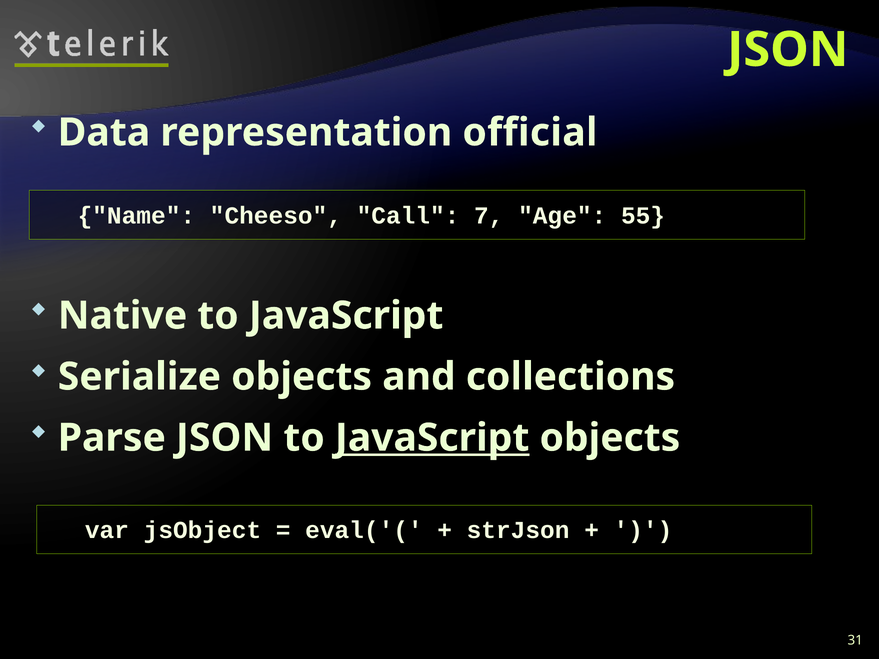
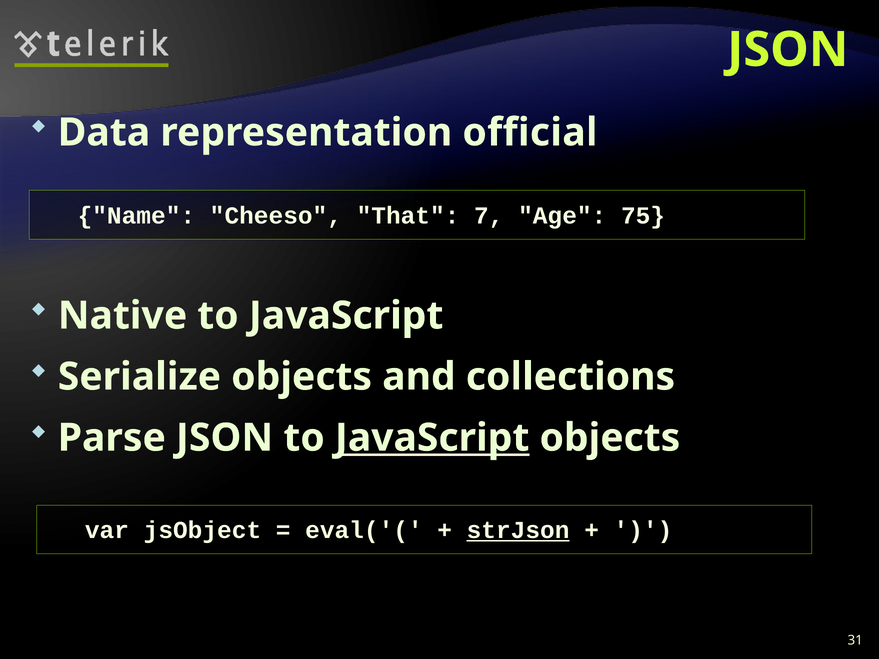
Call: Call -> That (408, 216)
55: 55 -> 75 (643, 216)
strJson underline: none -> present (518, 531)
